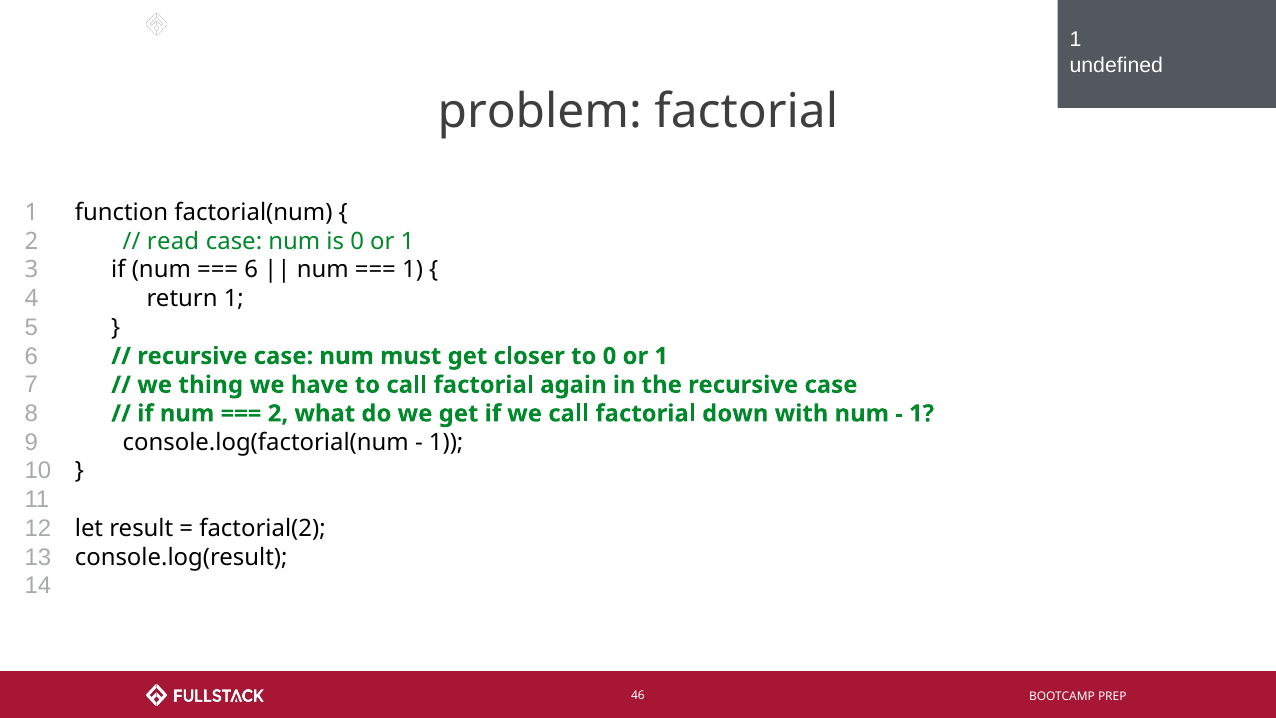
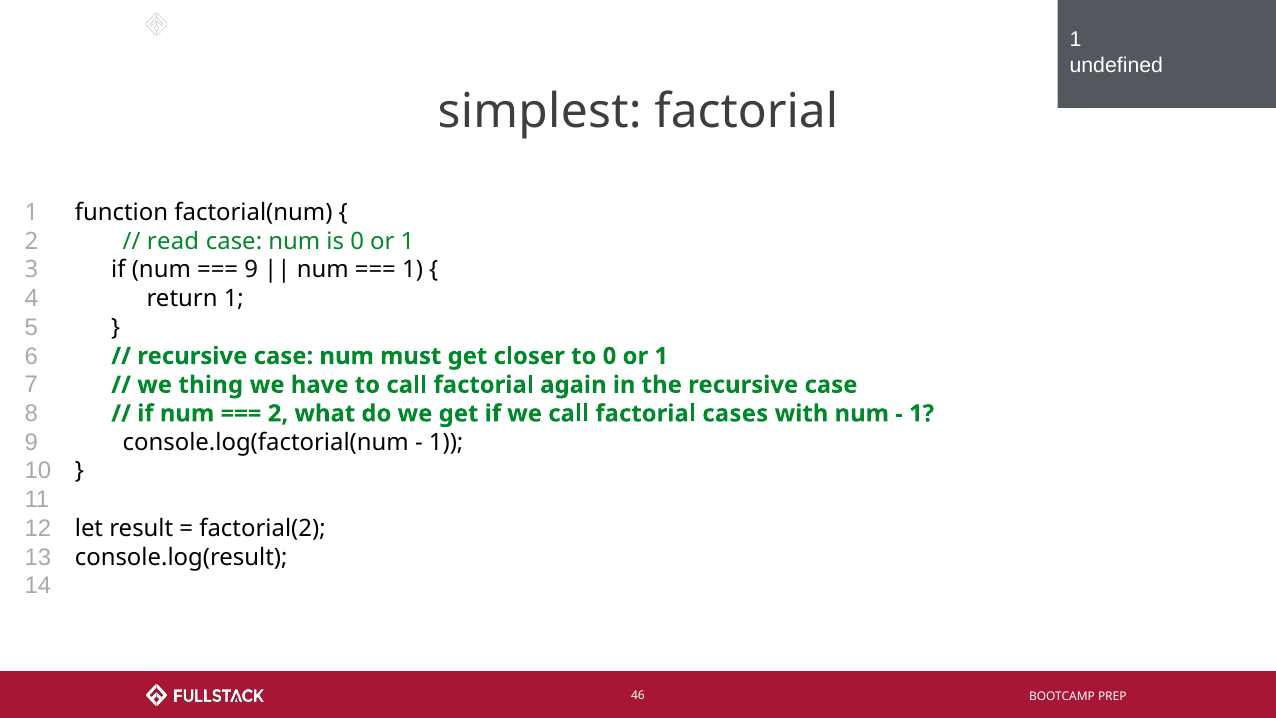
problem: problem -> simplest (540, 112)
6: 6 -> 9 (251, 270)
down: down -> cases (735, 413)
